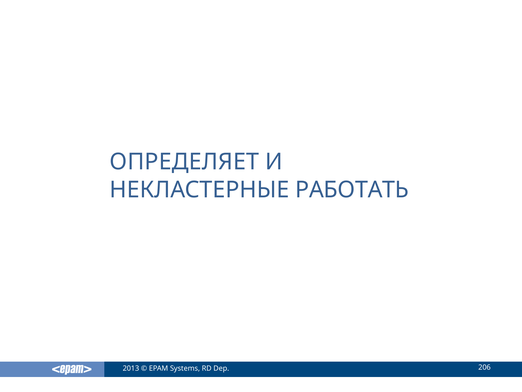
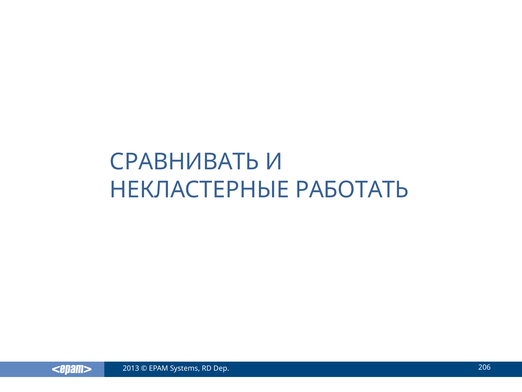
ОПРЕДЕЛЯЕТ: ОПРЕДЕЛЯЕТ -> СРАВНИВАТЬ (184, 162)
